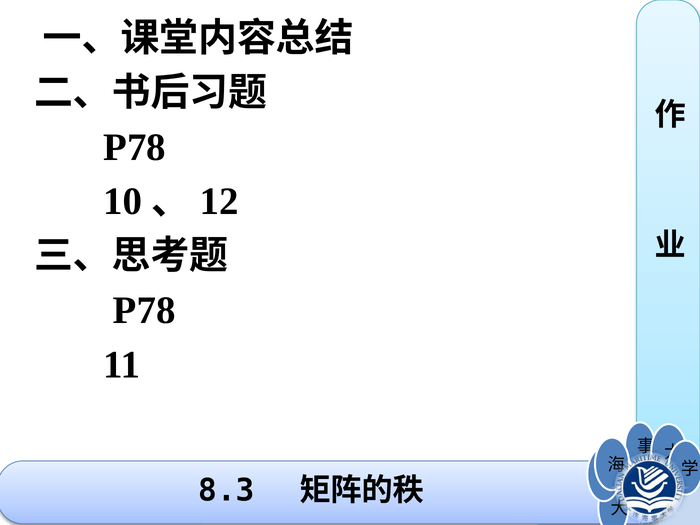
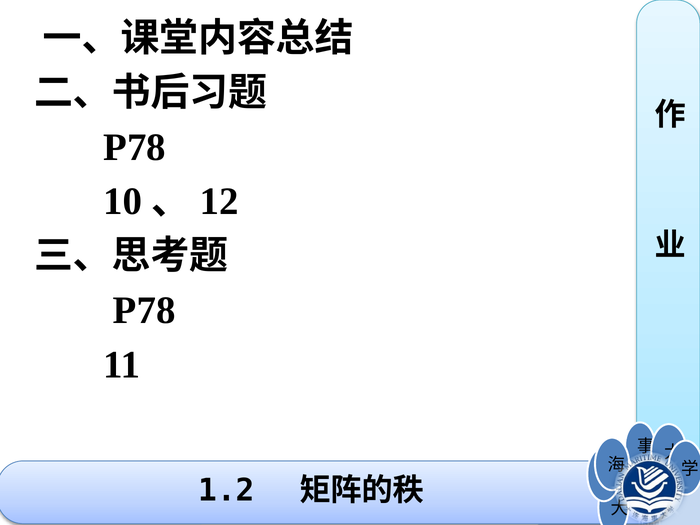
8.3: 8.3 -> 1.2 (226, 491)
